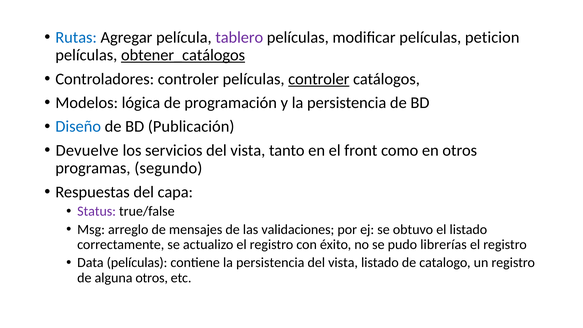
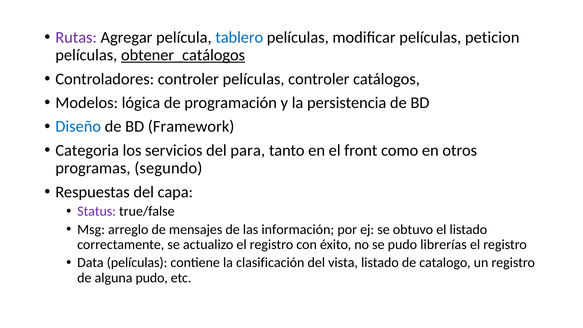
Rutas colour: blue -> purple (76, 37)
tablero colour: purple -> blue (239, 37)
controler underline: present -> none (319, 79)
Publicación: Publicación -> Framework (191, 127)
Devuelve: Devuelve -> Categoria (87, 150)
servicios del vista: vista -> para (248, 150)
validaciones: validaciones -> información (298, 229)
contiene la persistencia: persistencia -> clasificación (270, 263)
alguna otros: otros -> pudo (152, 278)
